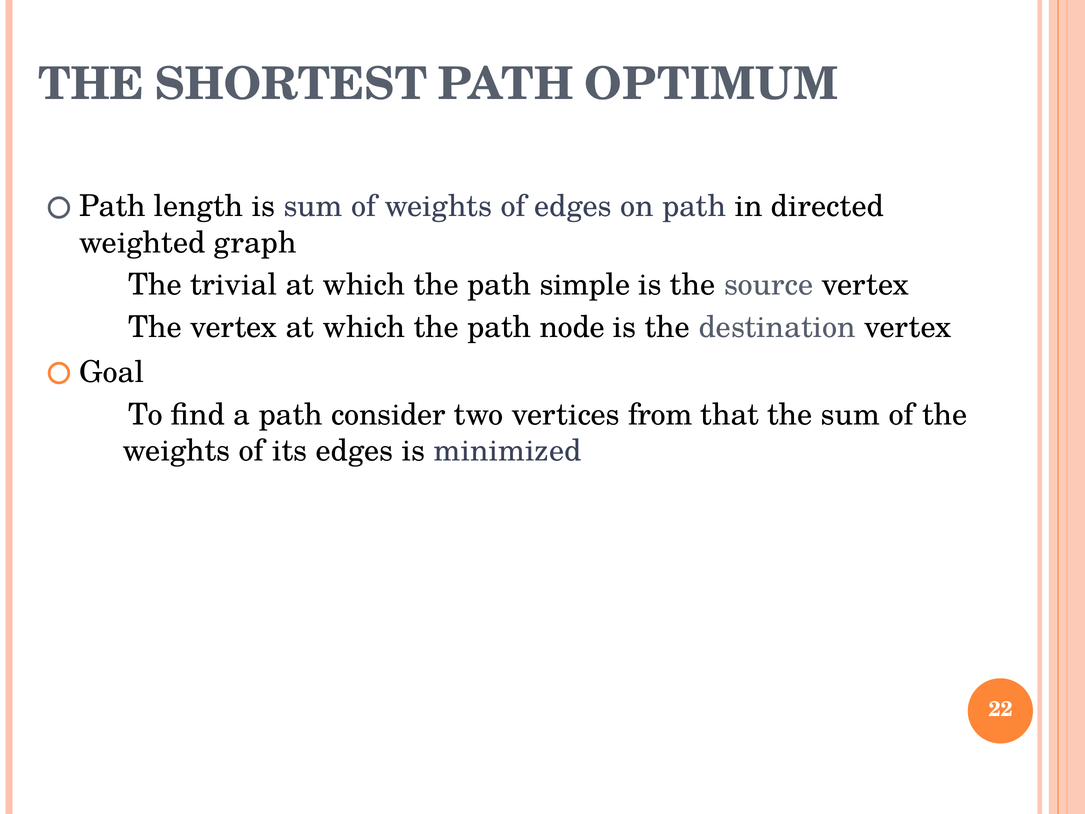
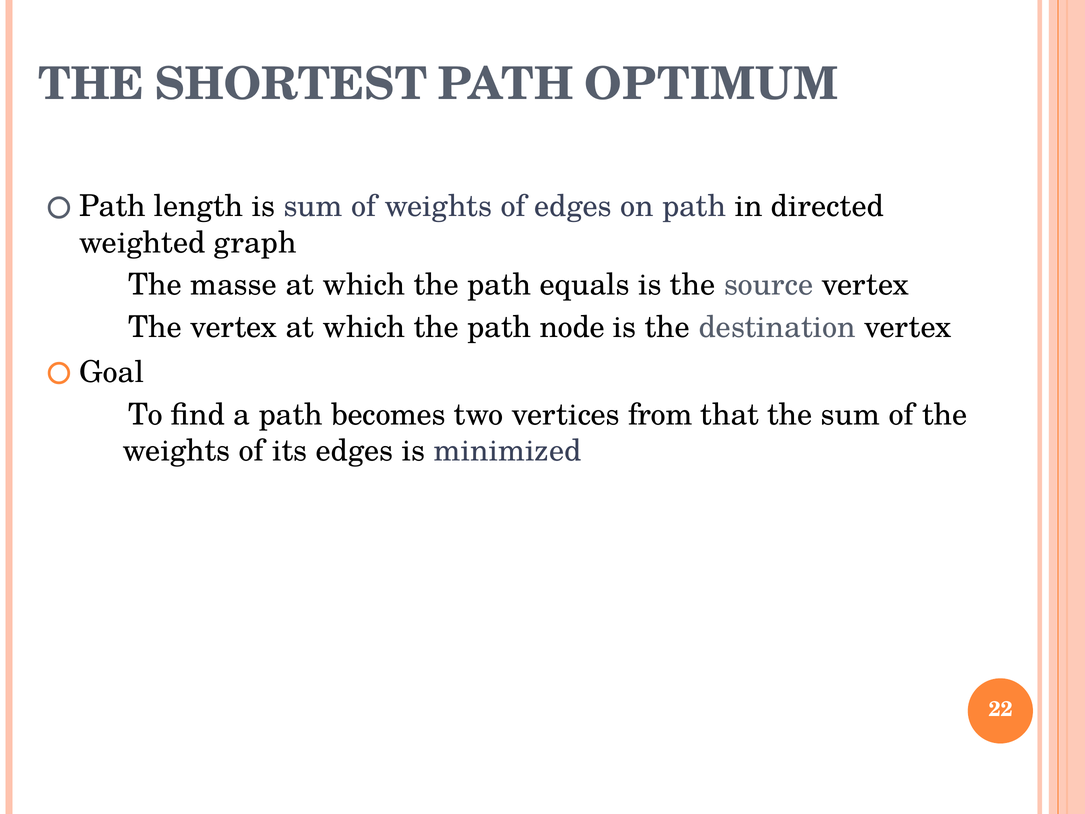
trivial: trivial -> masse (234, 285)
simple: simple -> equals (585, 285)
consider: consider -> becomes (388, 414)
